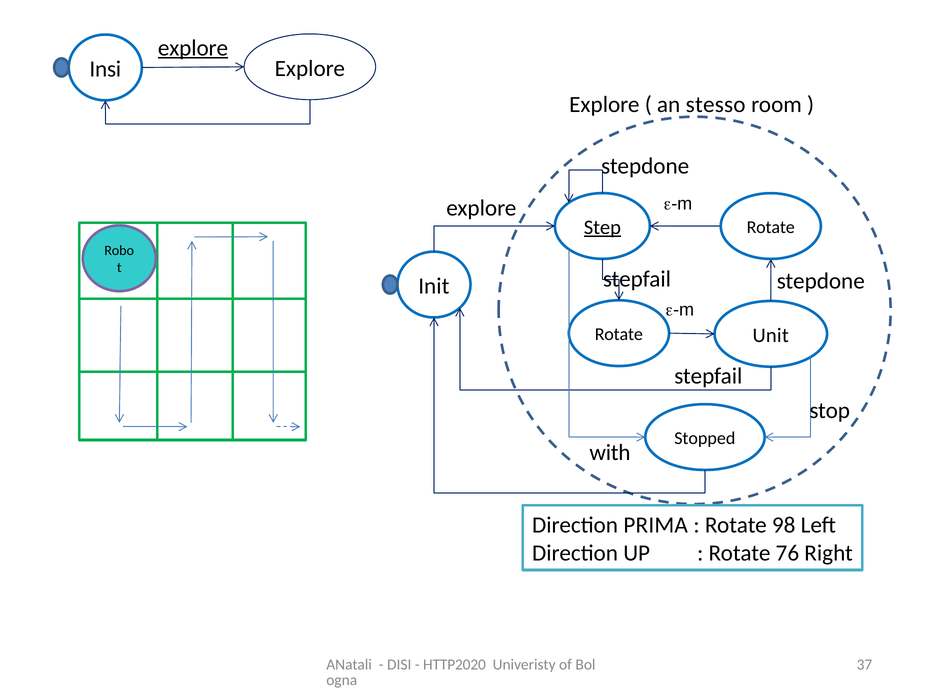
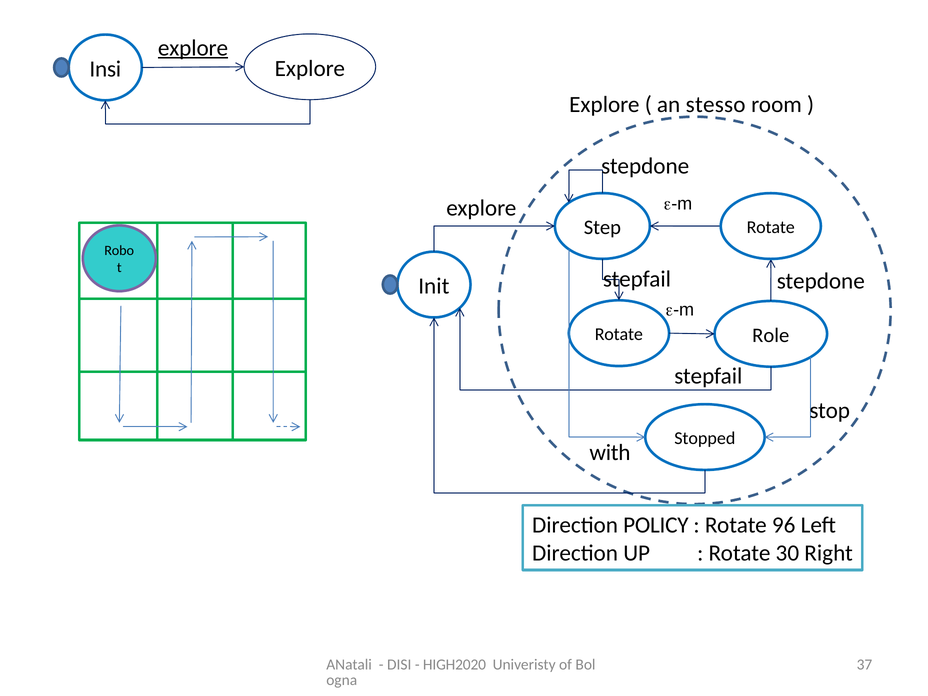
Step underline: present -> none (602, 227)
Unit: Unit -> Role (771, 335)
PRIMA: PRIMA -> POLICY (656, 525)
98: 98 -> 96 (784, 525)
76: 76 -> 30 (787, 553)
HTTP2020: HTTP2020 -> HIGH2020 (454, 665)
